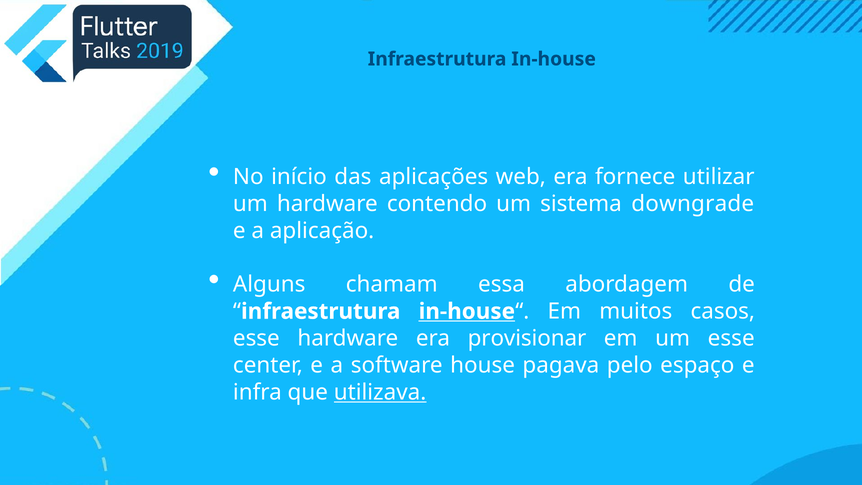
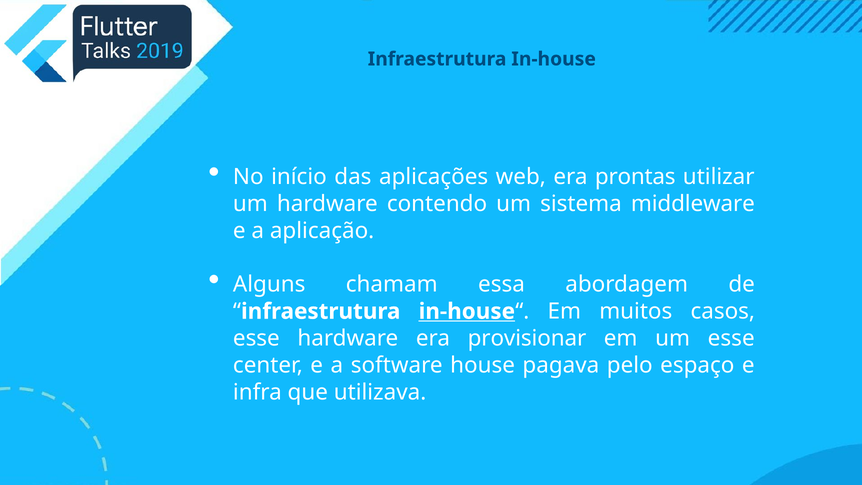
fornece: fornece -> prontas (635, 177)
downgrade: downgrade -> middleware (693, 204)
utilizava underline: present -> none (380, 392)
